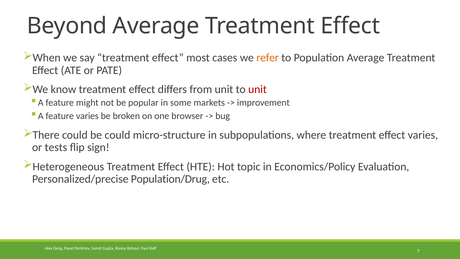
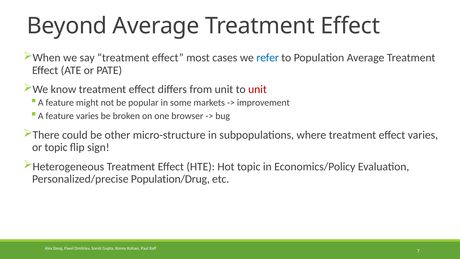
refer colour: orange -> blue (268, 58)
be could: could -> other (117, 135)
or tests: tests -> topic (56, 147)
